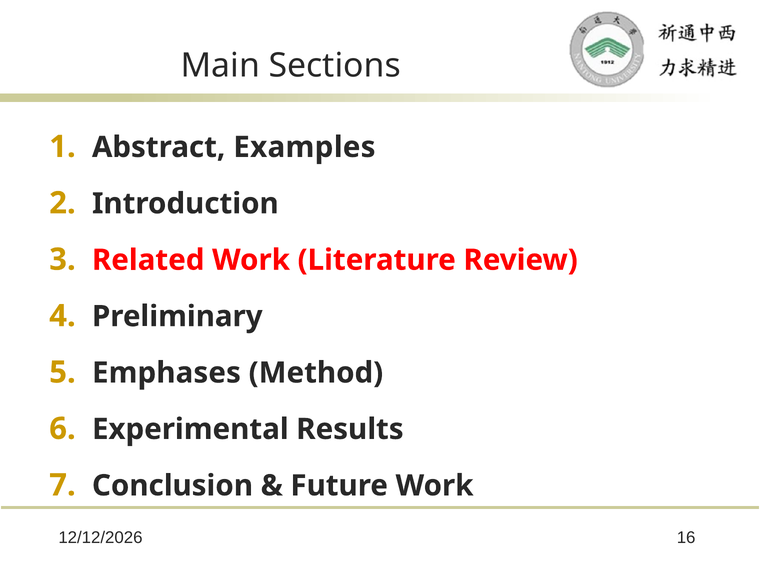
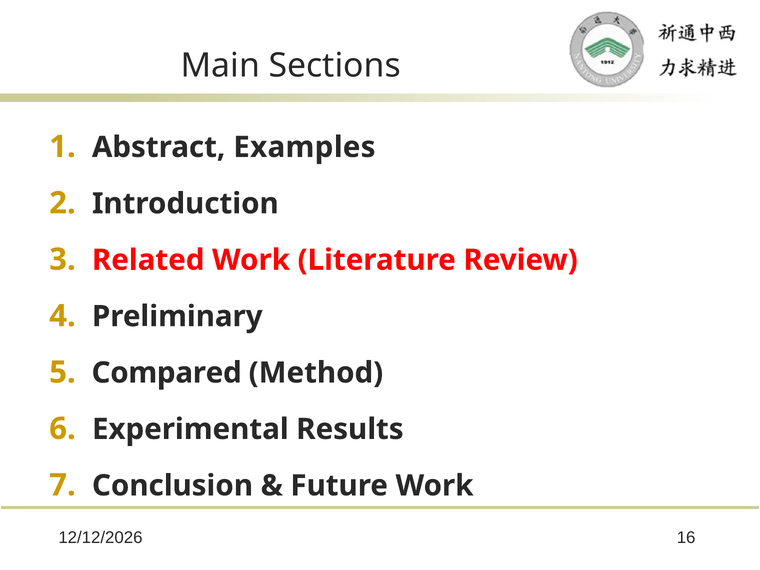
Emphases: Emphases -> Compared (167, 373)
